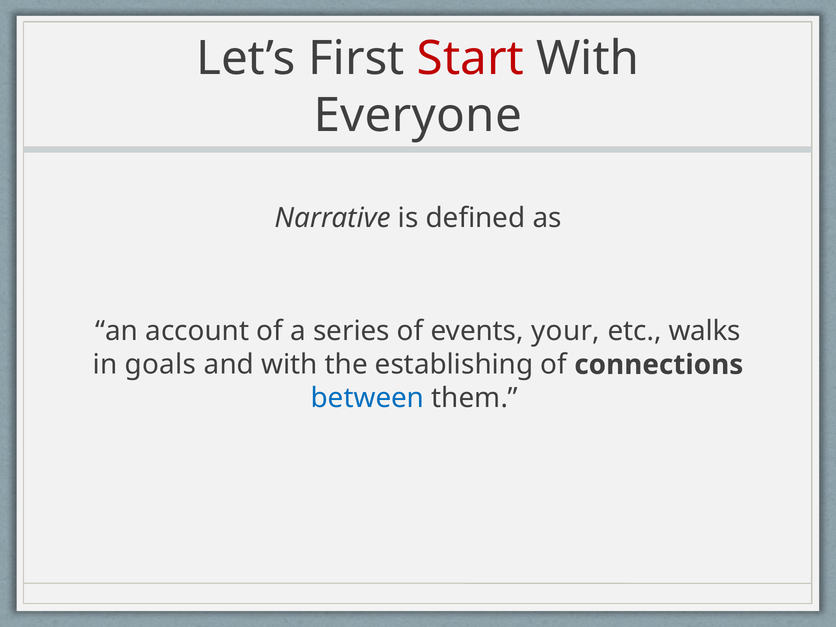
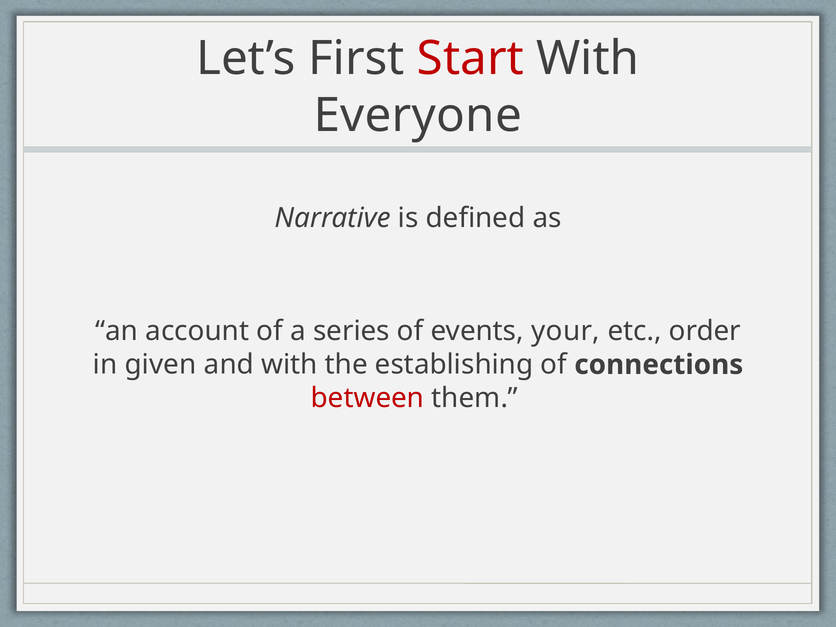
walks: walks -> order (705, 331)
goals: goals -> given (161, 365)
between colour: blue -> red (368, 398)
